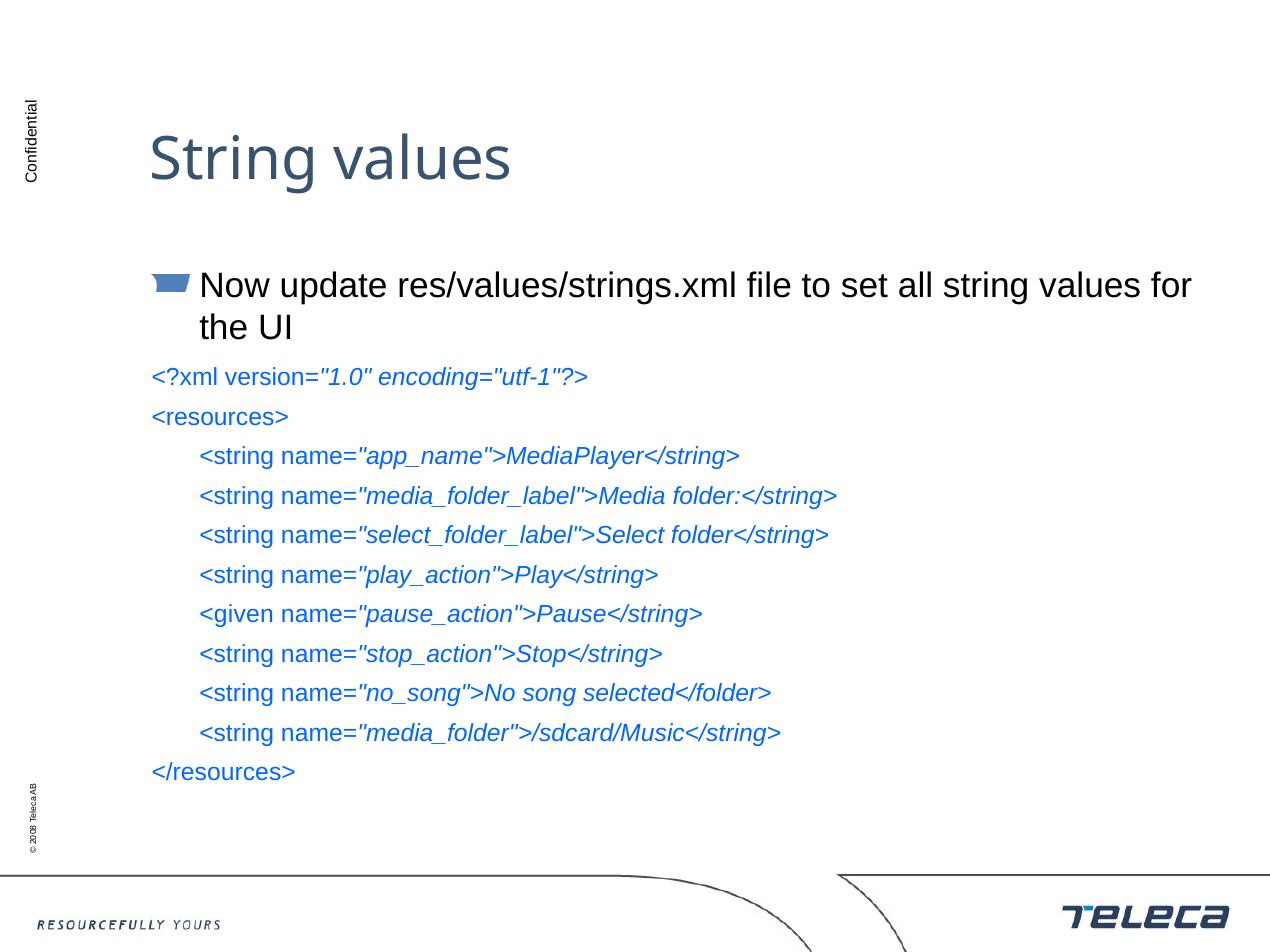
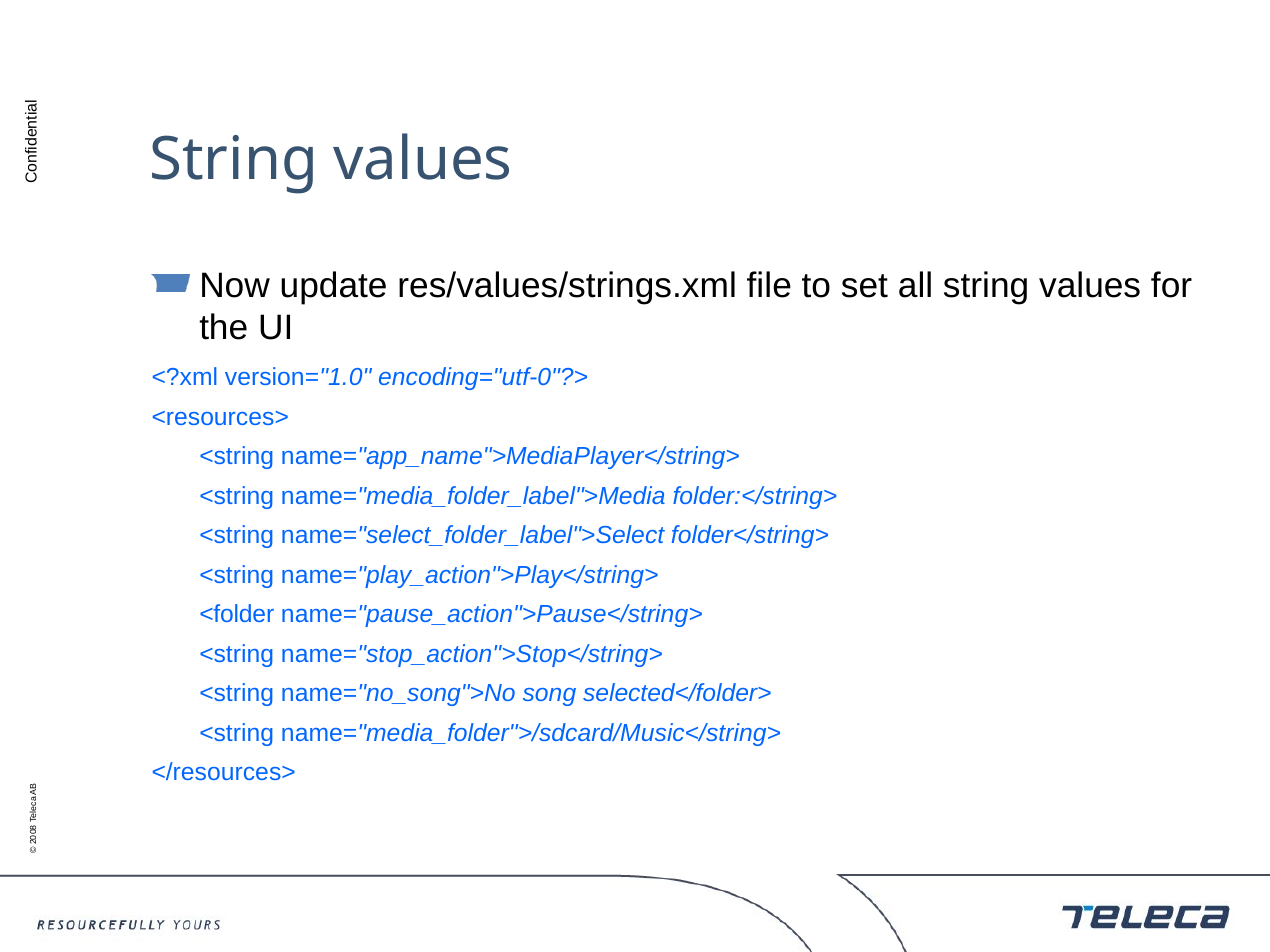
encoding="utf-1"?>: encoding="utf-1"?> -> encoding="utf-0"?> (483, 378)
<given: <given -> <folder (237, 615)
